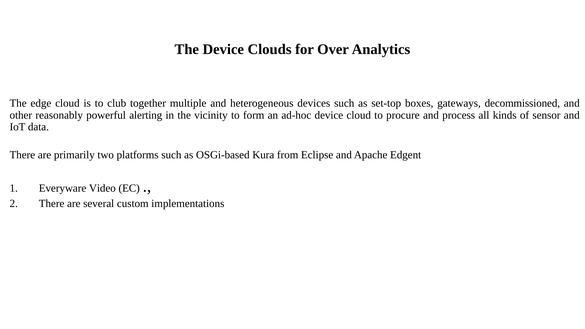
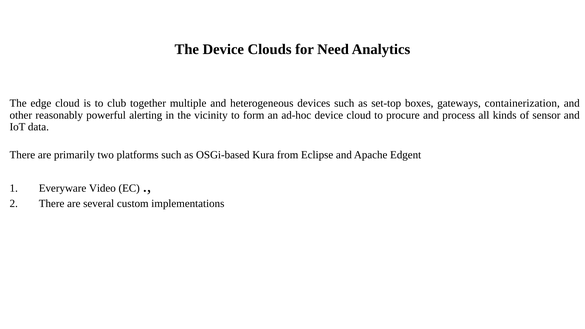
Over: Over -> Need (333, 49)
decommissioned: decommissioned -> containerization (522, 103)
